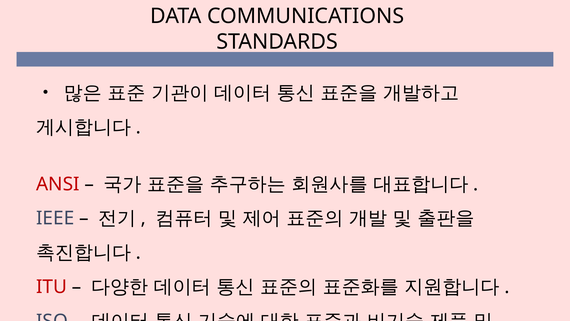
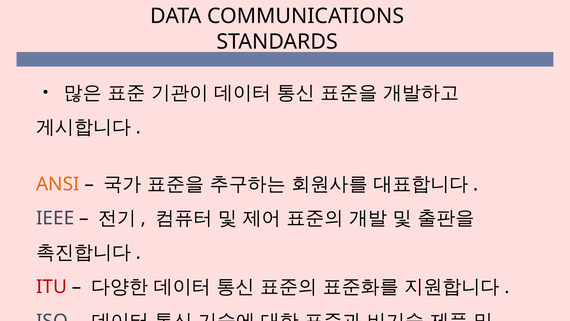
ANSI colour: red -> orange (58, 184)
